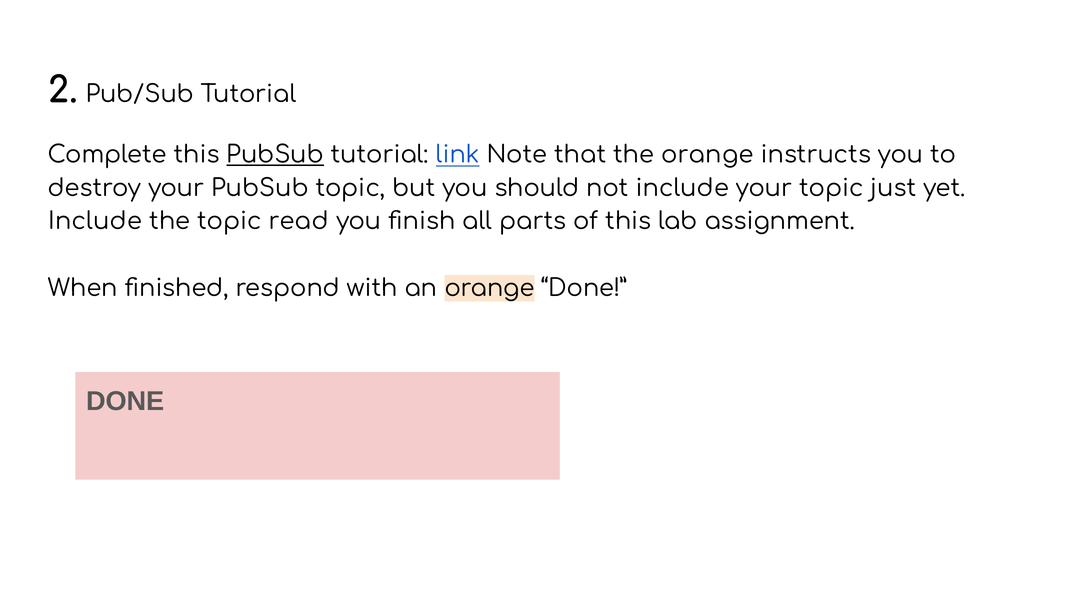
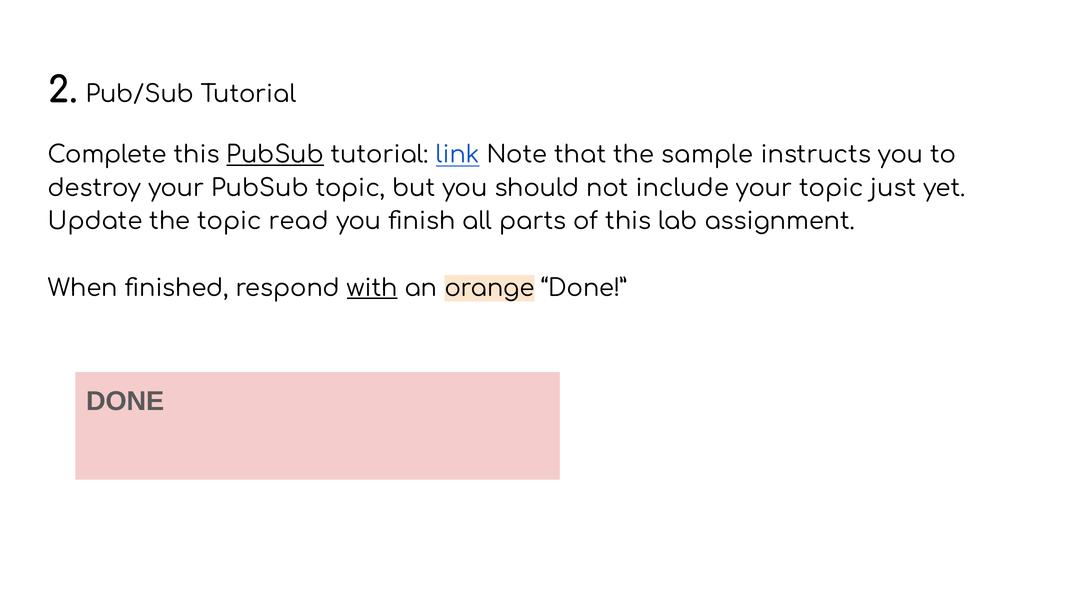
the orange: orange -> sample (707, 155)
Include: Include -> Update (95, 221)
with underline: none -> present (372, 288)
